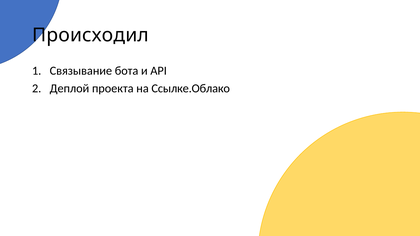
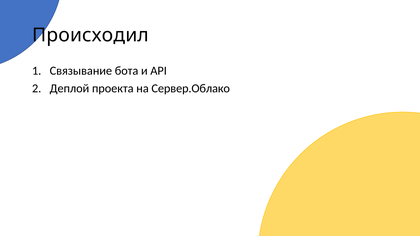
Ссылке.Облако: Ссылке.Облако -> Сервер.Облако (191, 89)
